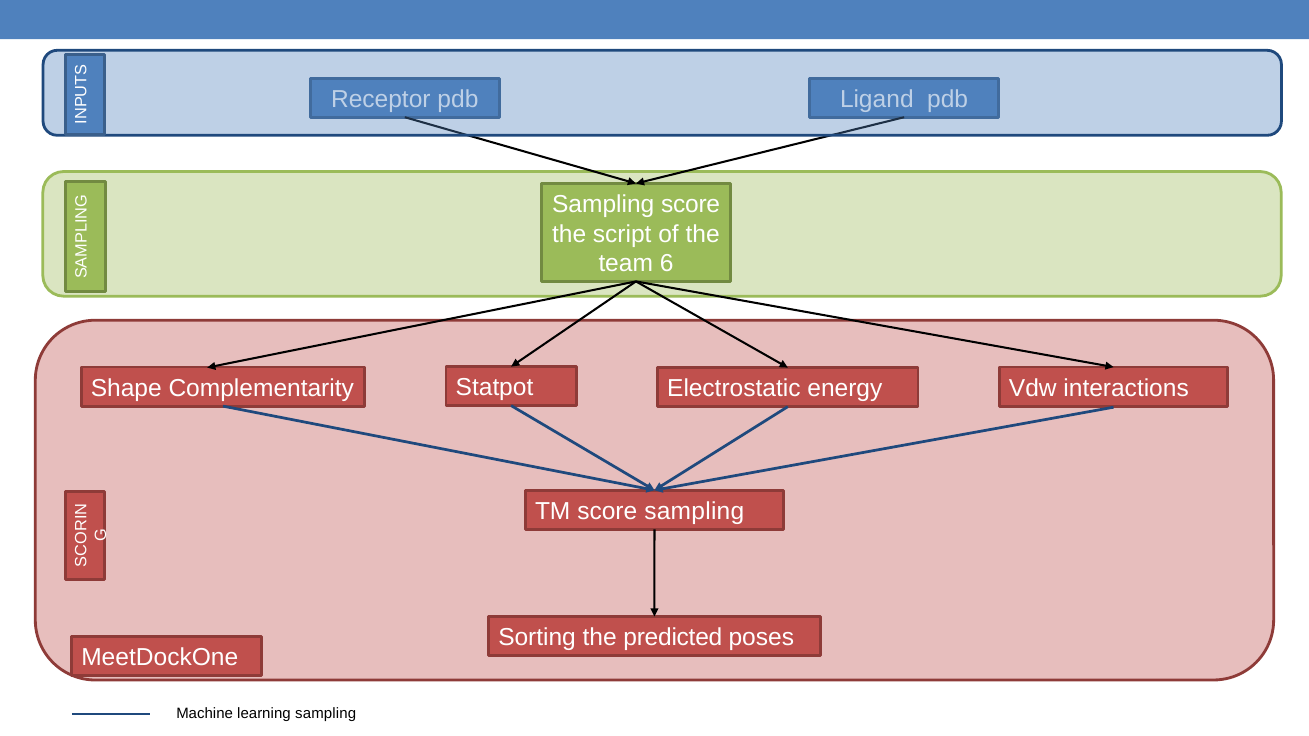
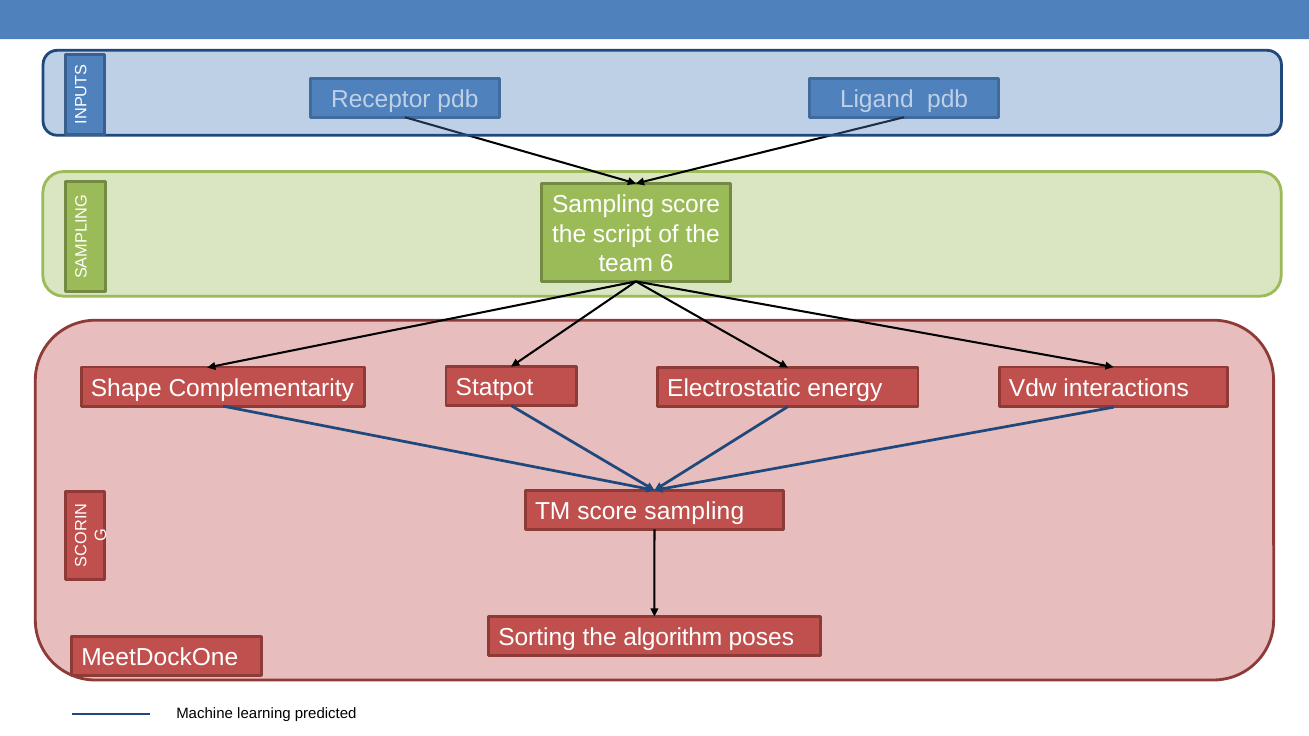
predicted: predicted -> algorithm (673, 638)
learning sampling: sampling -> predicted (326, 714)
